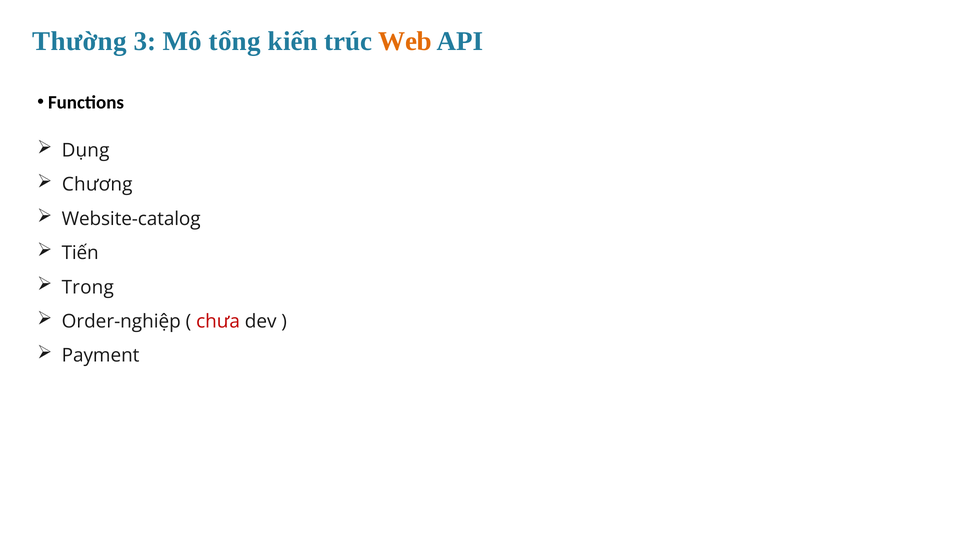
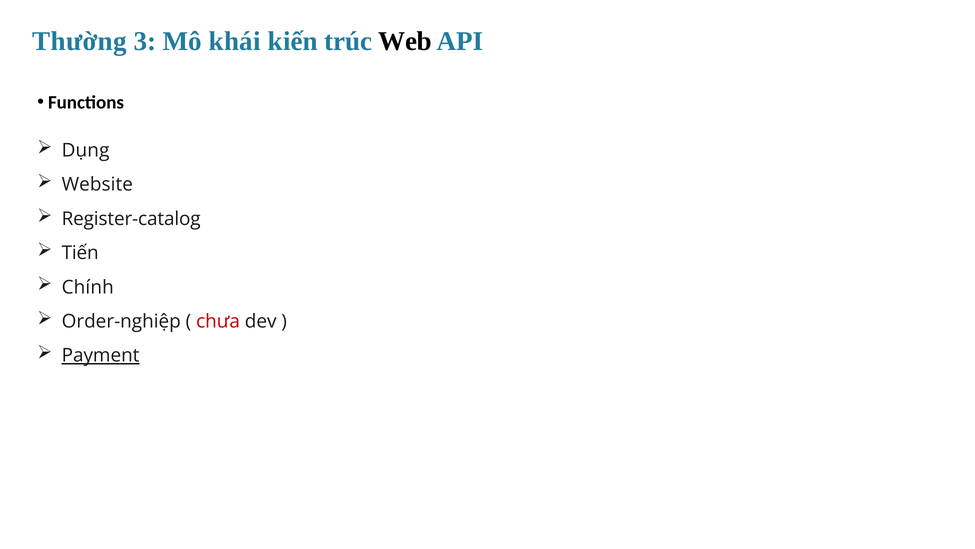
tổng: tổng -> khái (235, 41)
Web colour: orange -> black (405, 41)
Chương: Chương -> Website (97, 185)
Website-catalog: Website-catalog -> Register-catalog (131, 219)
Trong: Trong -> Chính (88, 287)
Payment underline: none -> present (101, 355)
